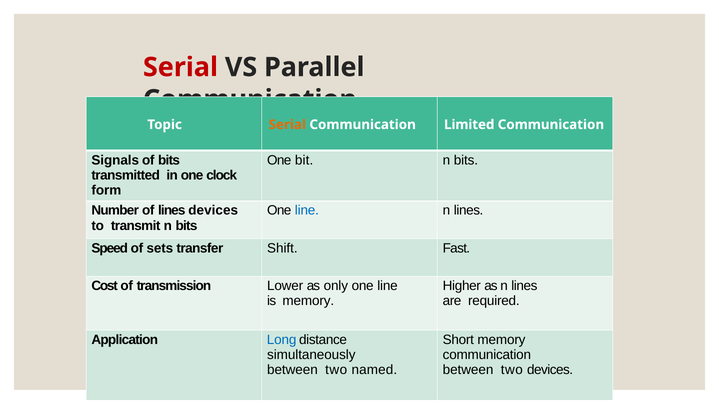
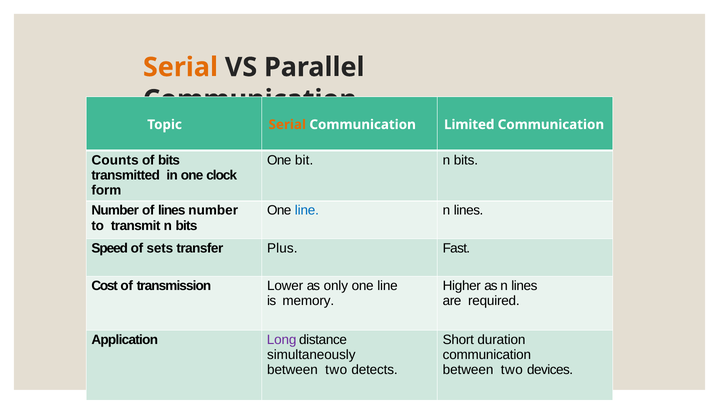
Serial colour: red -> orange (180, 67)
Signals: Signals -> Counts (115, 160)
lines devices: devices -> number (213, 211)
Shift: Shift -> Plus (282, 249)
Long colour: blue -> purple (282, 340)
Short memory: memory -> duration (501, 340)
named: named -> detects (375, 370)
